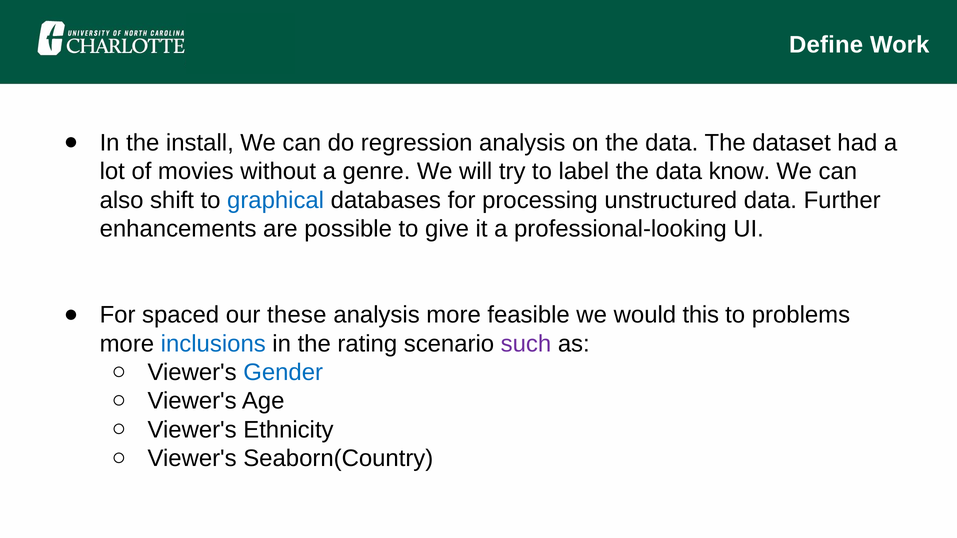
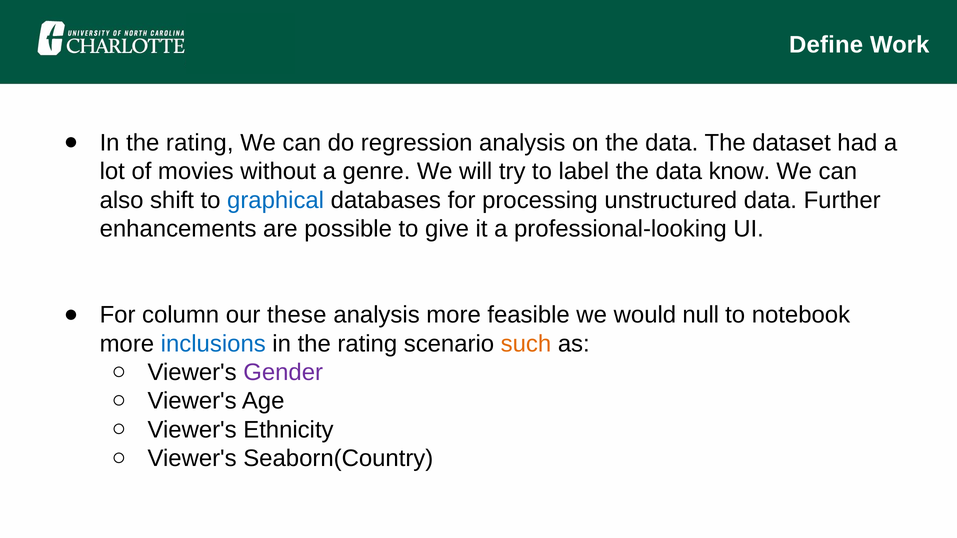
install: install -> rating (200, 143)
spaced: spaced -> column (181, 315)
this: this -> null (701, 315)
problems: problems -> notebook (801, 315)
such colour: purple -> orange (526, 344)
Gender colour: blue -> purple (283, 373)
